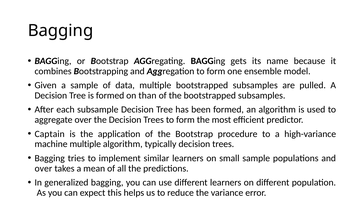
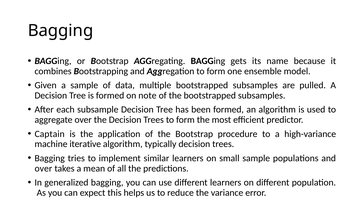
than: than -> note (147, 95)
machine multiple: multiple -> iterative (85, 144)
